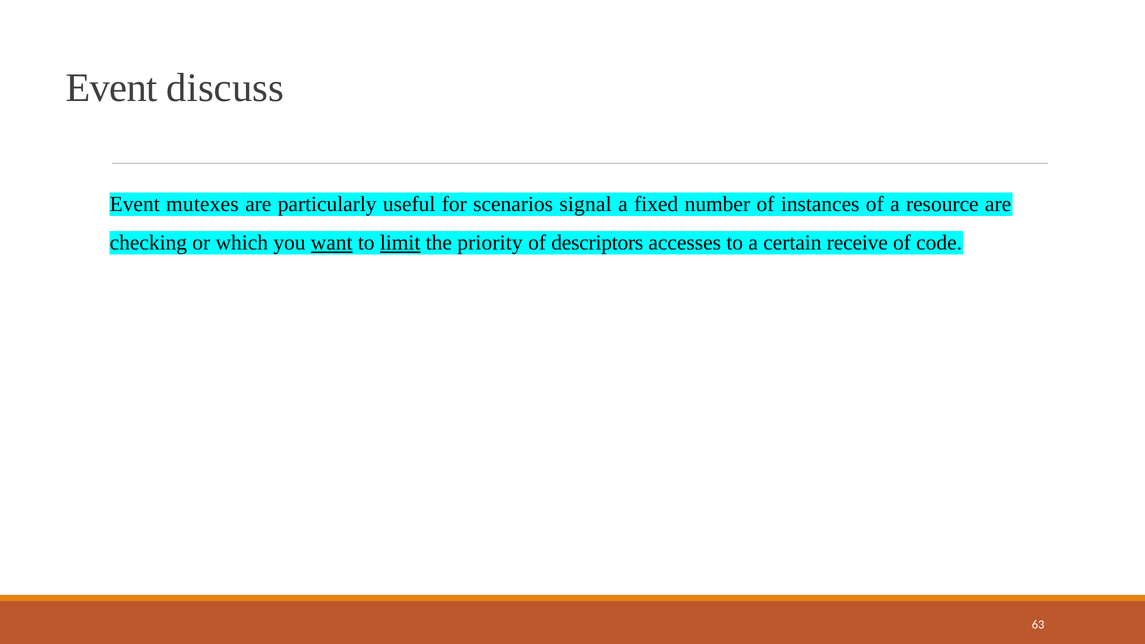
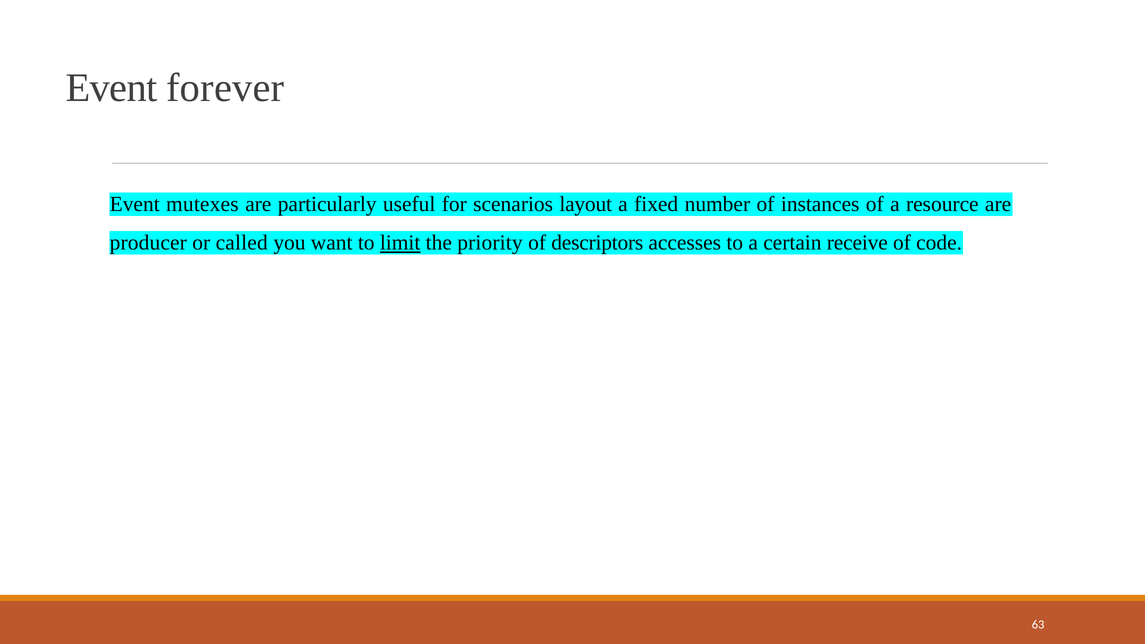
discuss: discuss -> forever (225, 88)
signal: signal -> layout (586, 204)
checking: checking -> producer (148, 243)
which: which -> called (242, 243)
want underline: present -> none (332, 243)
